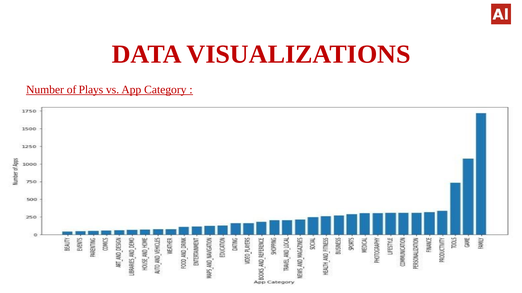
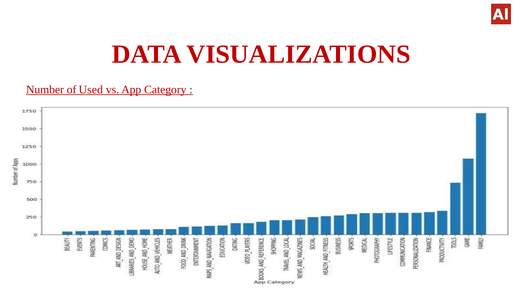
Plays: Plays -> Used (91, 90)
